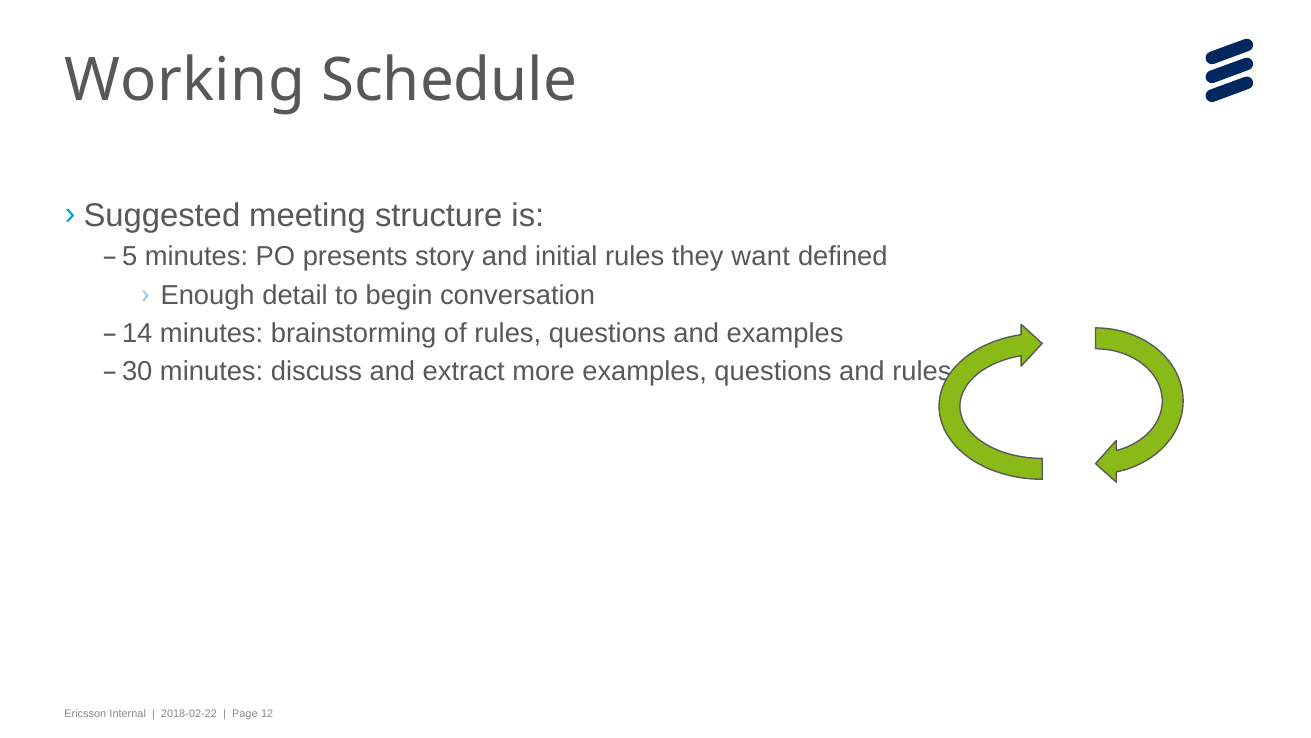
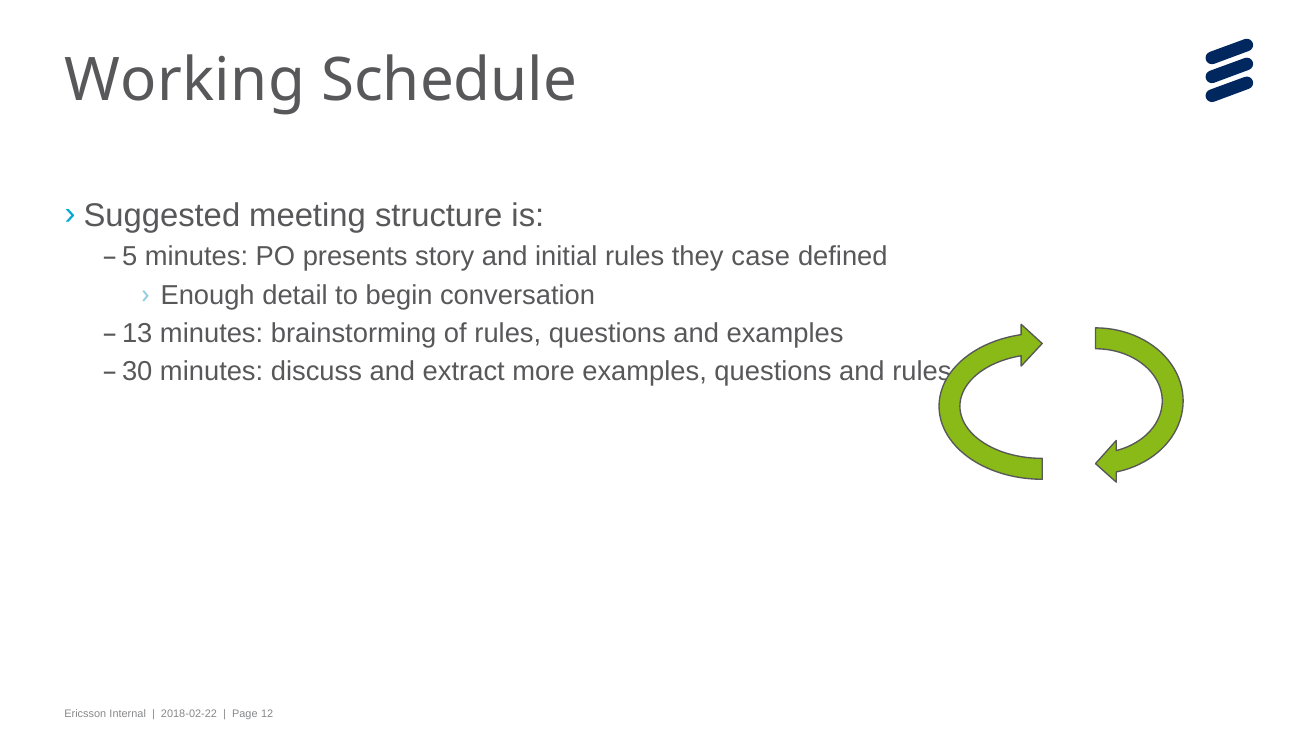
want: want -> case (761, 257)
14: 14 -> 13 (137, 333)
